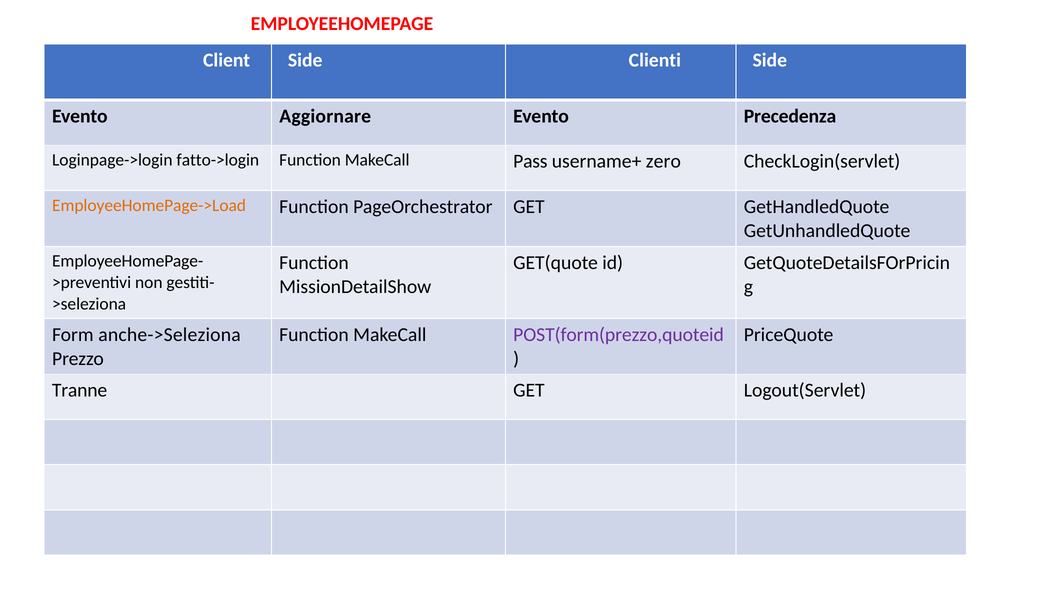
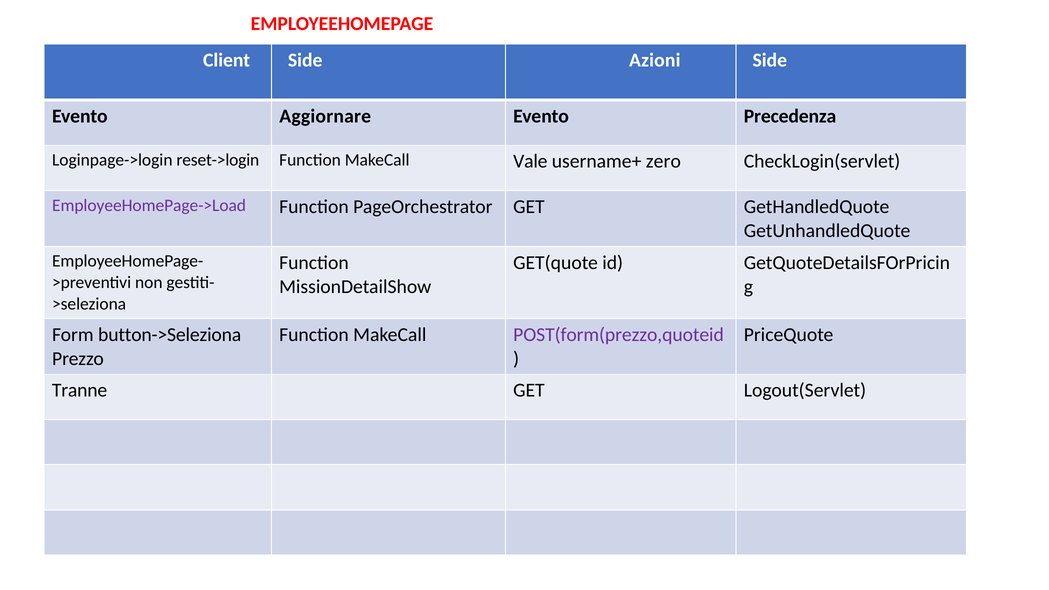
Clienti: Clienti -> Azioni (655, 60)
fatto->login: fatto->login -> reset->login (218, 160)
Pass: Pass -> Vale (530, 161)
EmployeeHomePage->Load colour: orange -> purple (149, 205)
anche->Seleziona: anche->Seleziona -> button->Seleziona (170, 335)
